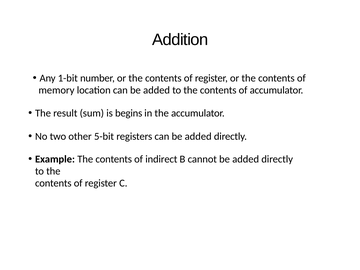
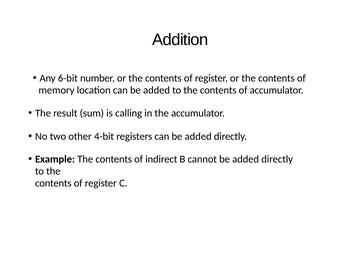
1-bit: 1-bit -> 6-bit (68, 78)
begins: begins -> calling (129, 113)
5-bit: 5-bit -> 4-bit (104, 136)
